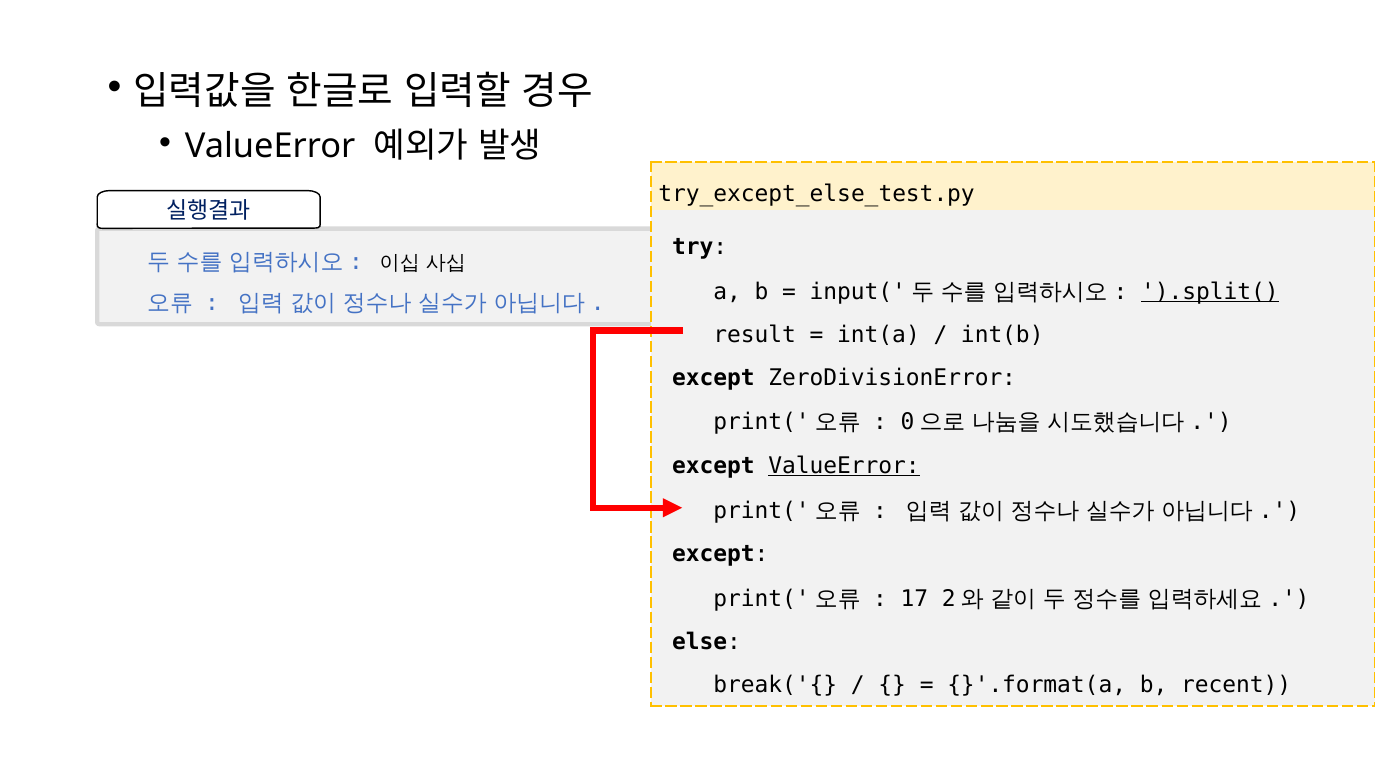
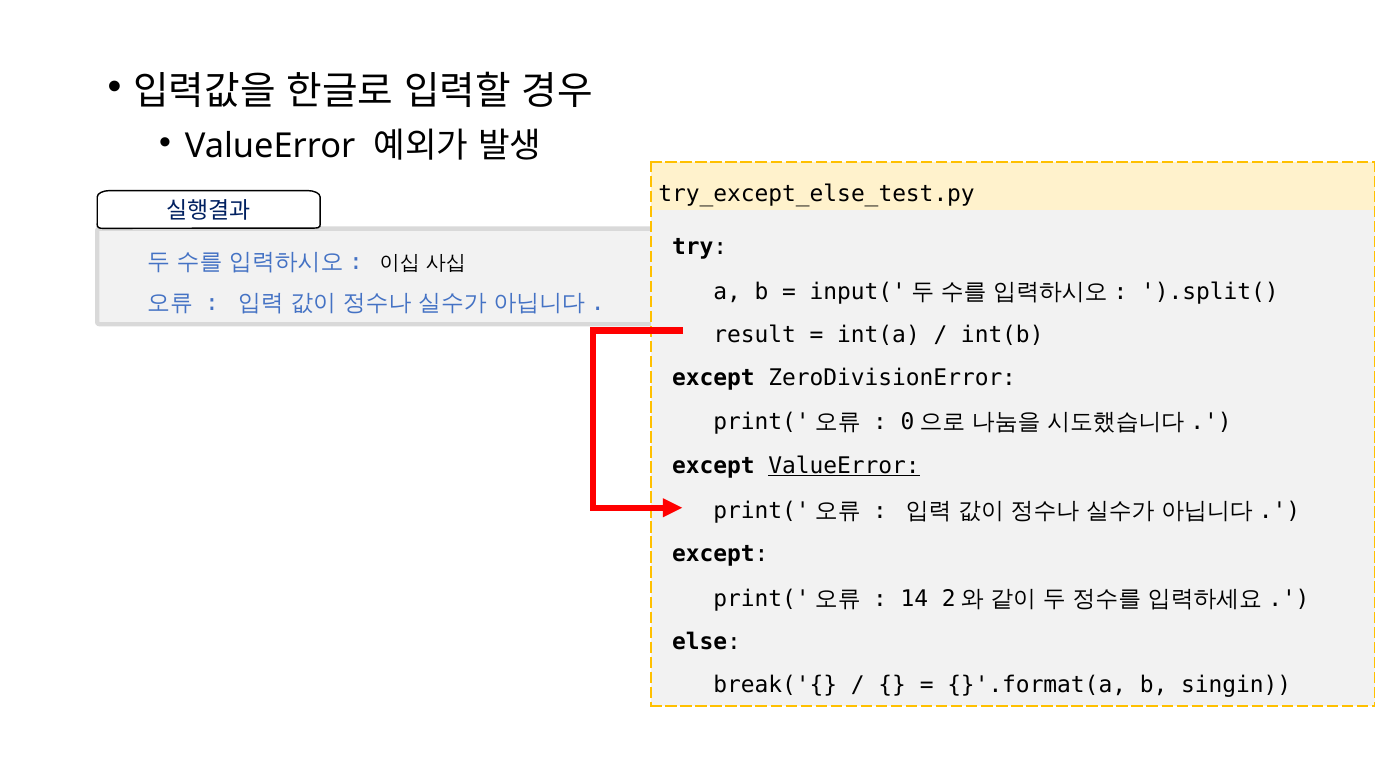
).split( underline: present -> none (1210, 292)
17: 17 -> 14 (914, 599)
recent: recent -> singin (1236, 685)
